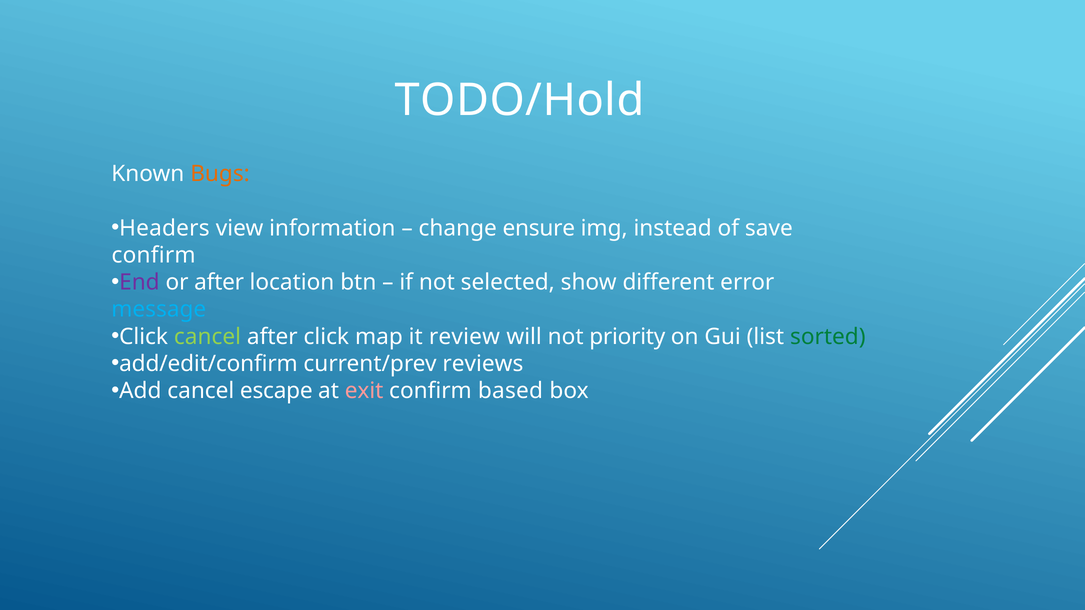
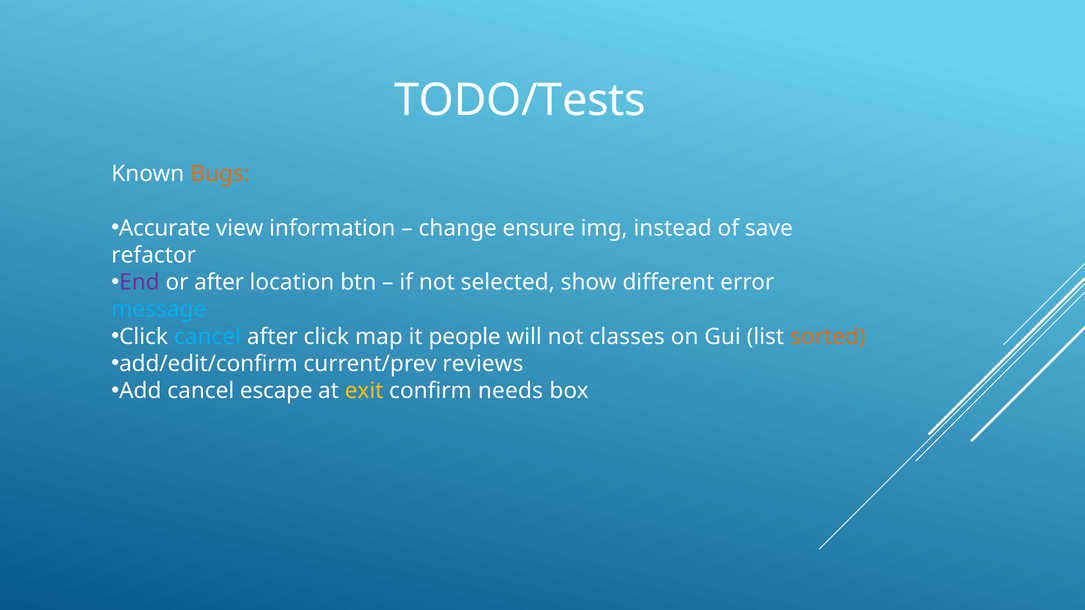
TODO/Hold: TODO/Hold -> TODO/Tests (520, 100)
Headers: Headers -> Accurate (165, 228)
confirm: confirm -> refactor (154, 255)
cancel colour: light green -> light blue (207, 337)
review: review -> people (465, 337)
priority: priority -> classes (627, 337)
sorted colour: green -> orange (828, 337)
exit colour: pink -> yellow (364, 391)
based: based -> needs (510, 391)
